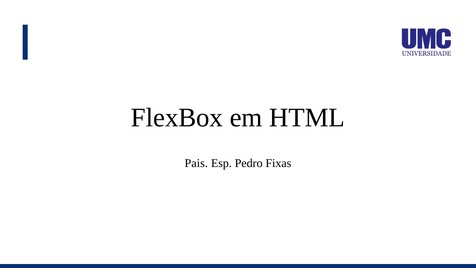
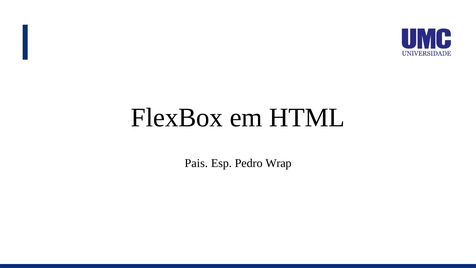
Fixas: Fixas -> Wrap (278, 163)
